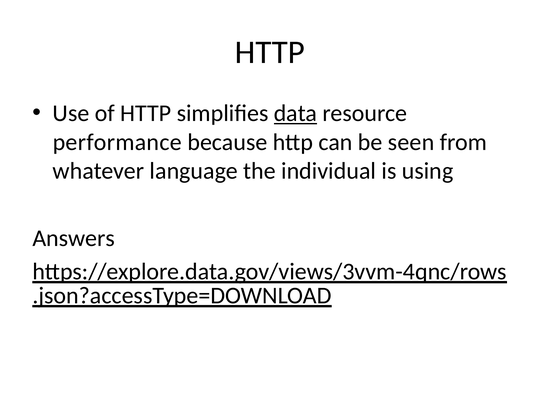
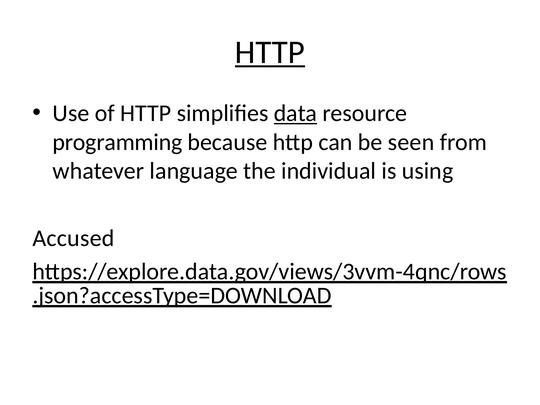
HTTP underline: none -> present (270, 52)
performance: performance -> programming (117, 142)
Answers: Answers -> Accused (73, 238)
